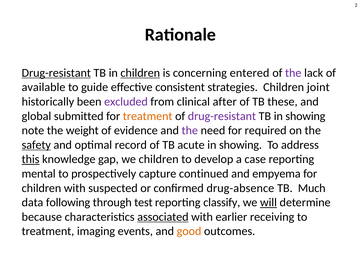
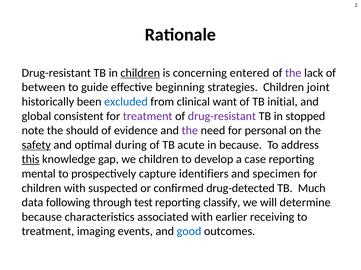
Drug-resistant underline: present -> none (56, 73)
available: available -> between (44, 87)
consistent: consistent -> beginning (180, 87)
excluded colour: purple -> blue (126, 102)
after: after -> want (225, 102)
these: these -> initial (282, 102)
submitted: submitted -> consistent (79, 116)
treatment colour: orange -> purple (148, 116)
TB in showing: showing -> stopped (305, 116)
weight: weight -> should (82, 131)
required: required -> personal (266, 131)
record: record -> during (131, 145)
showing: showing -> because (240, 145)
continued: continued -> identifiers (204, 174)
empyema: empyema -> specimen (276, 174)
drug-absence: drug-absence -> drug-detected (240, 189)
will underline: present -> none (268, 203)
associated underline: present -> none (163, 217)
good colour: orange -> blue (189, 232)
